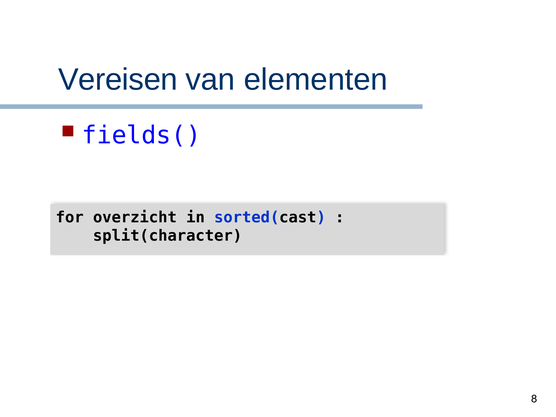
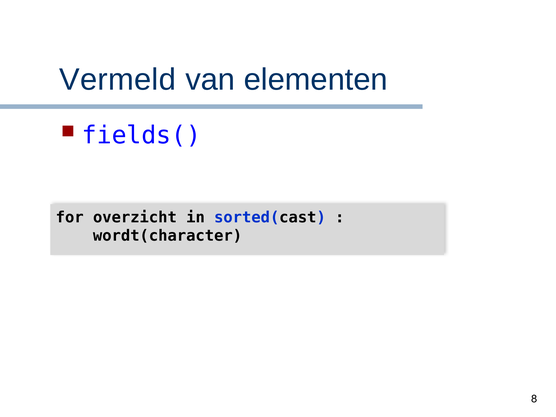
Vereisen: Vereisen -> Vermeld (118, 80)
split(character: split(character -> wordt(character (168, 236)
